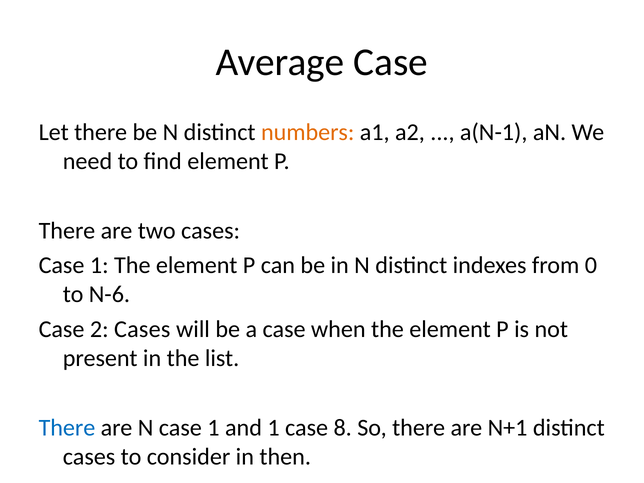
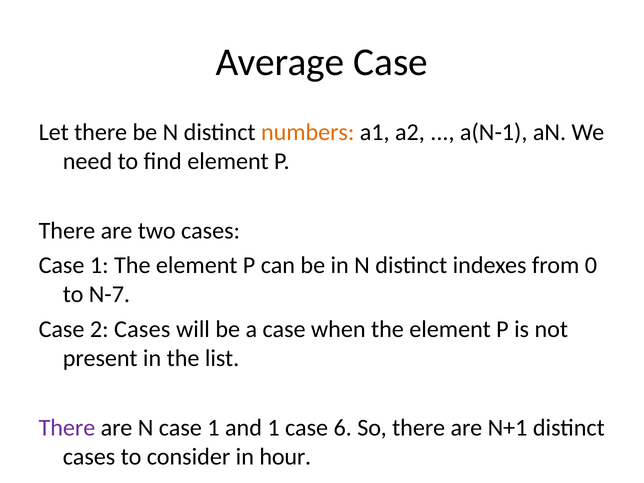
N-6: N-6 -> N-7 (109, 294)
There colour: blue -> purple (67, 428)
8: 8 -> 6 (343, 428)
then: then -> hour (285, 457)
